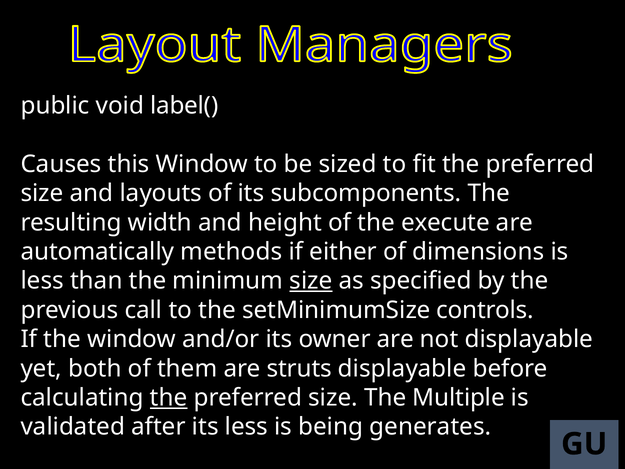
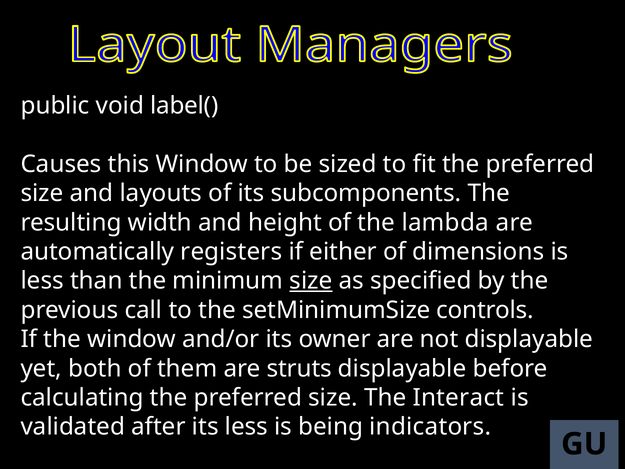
execute: execute -> lambda (445, 222)
methods: methods -> registers (231, 252)
the underline: present -> none (169, 398)
Multiple: Multiple -> Interact (458, 398)
generates: generates -> indicators (430, 427)
